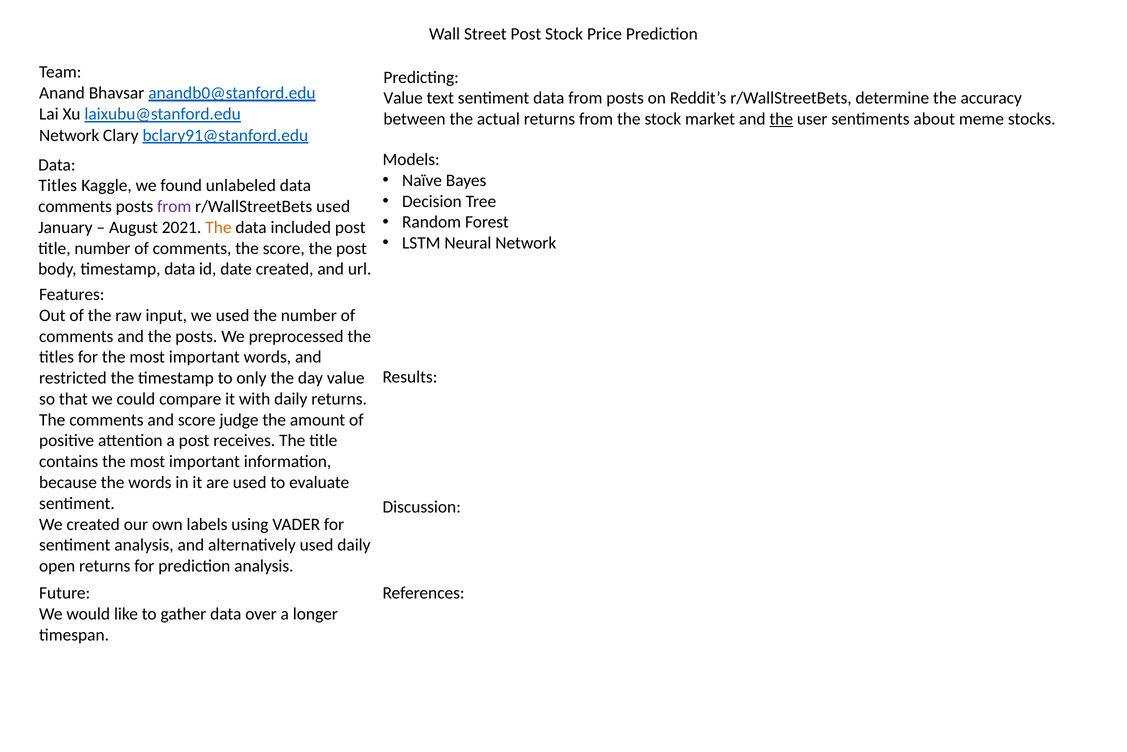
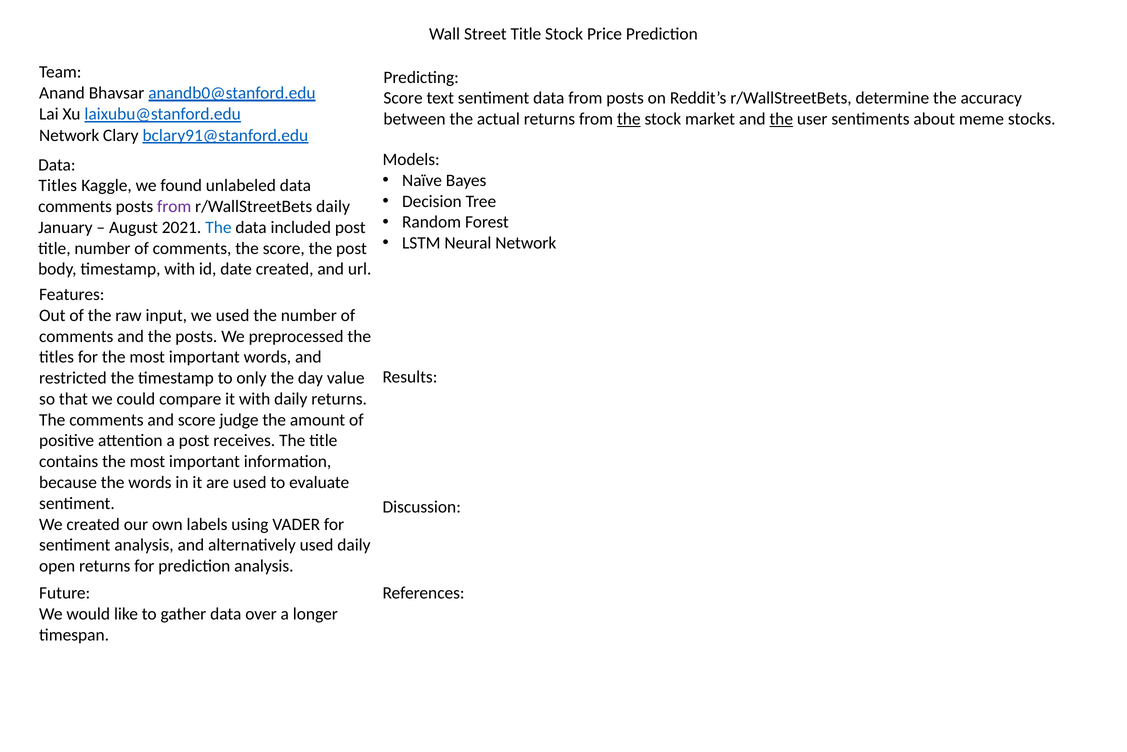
Street Post: Post -> Title (526, 34)
Value: Value -> Score (403, 98)
the underline: none -> present (629, 119)
r/WallStreetBets used: used -> daily (333, 206)
The colour: orange -> blue (218, 227)
timestamp data: data -> with (180, 269)
